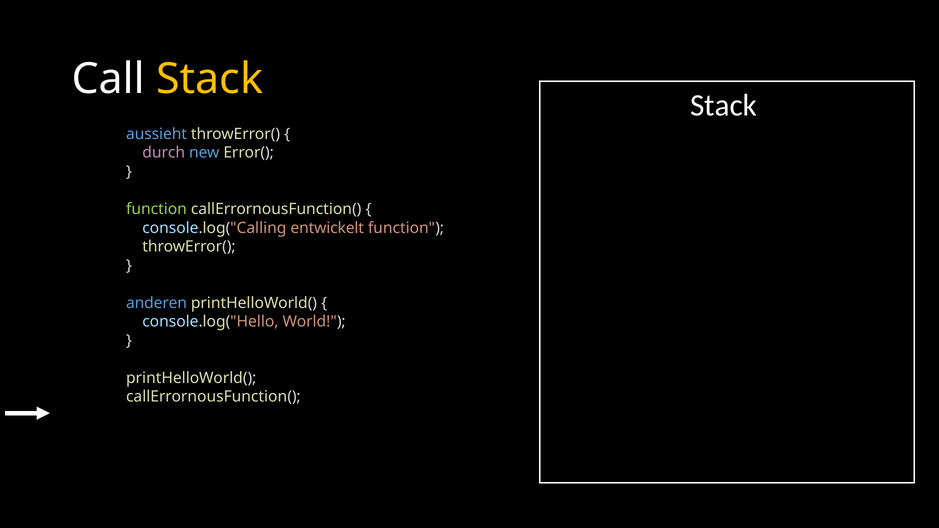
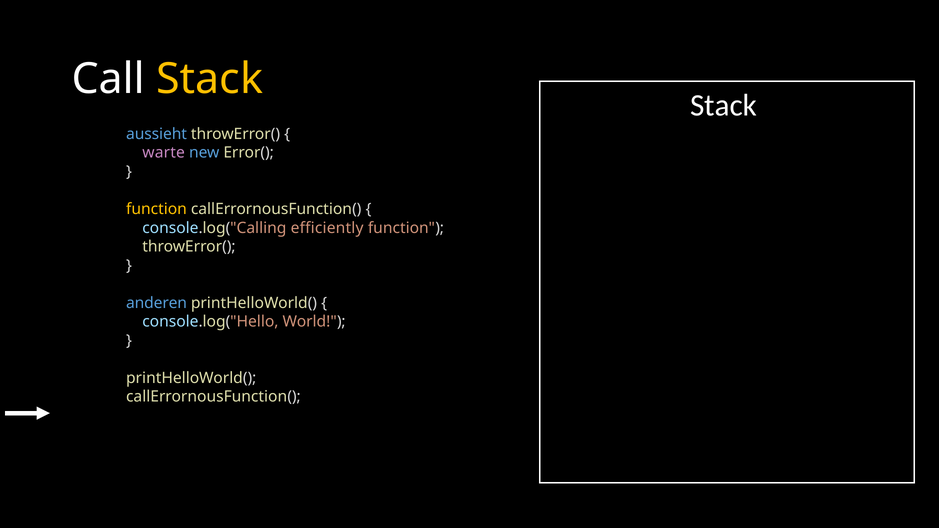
durch: durch -> warte (164, 153)
function colour: light green -> yellow (157, 209)
entwickelt: entwickelt -> efficiently (327, 228)
